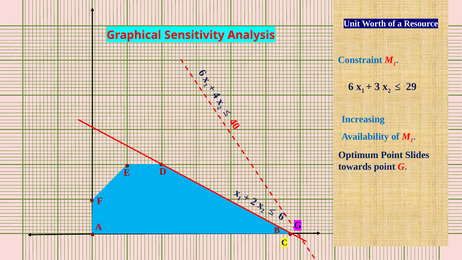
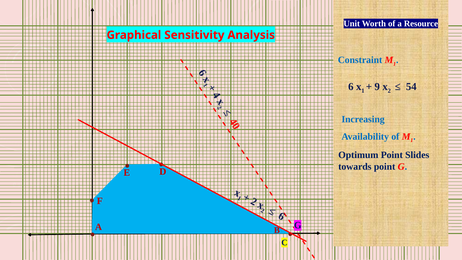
3: 3 -> 9 (377, 87)
29: 29 -> 54 (411, 87)
